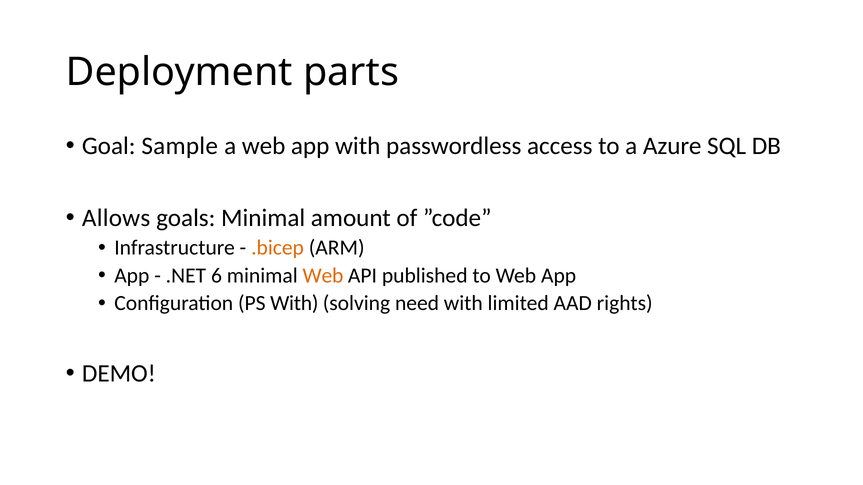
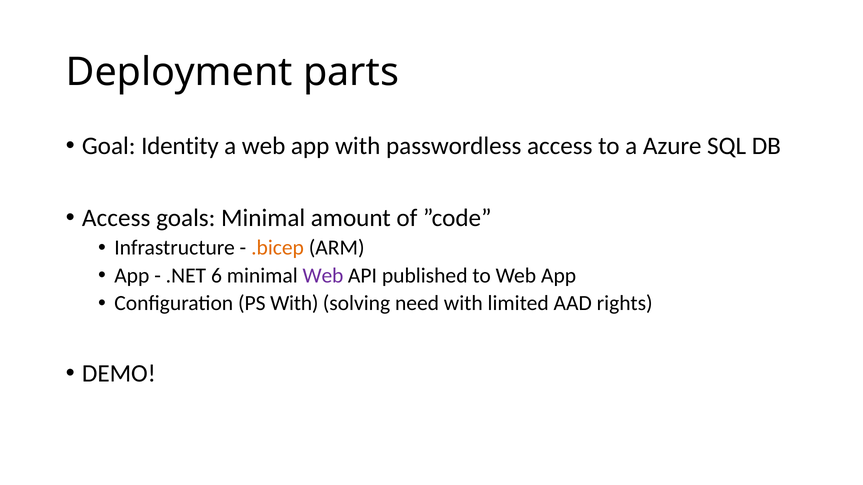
Sample: Sample -> Identity (180, 146)
Allows: Allows -> Access (116, 218)
Web colour: orange -> purple (323, 276)
